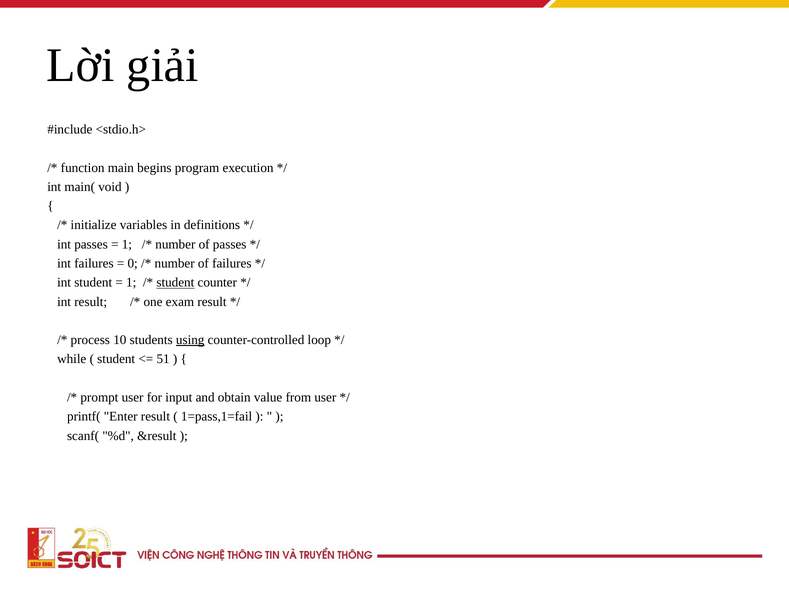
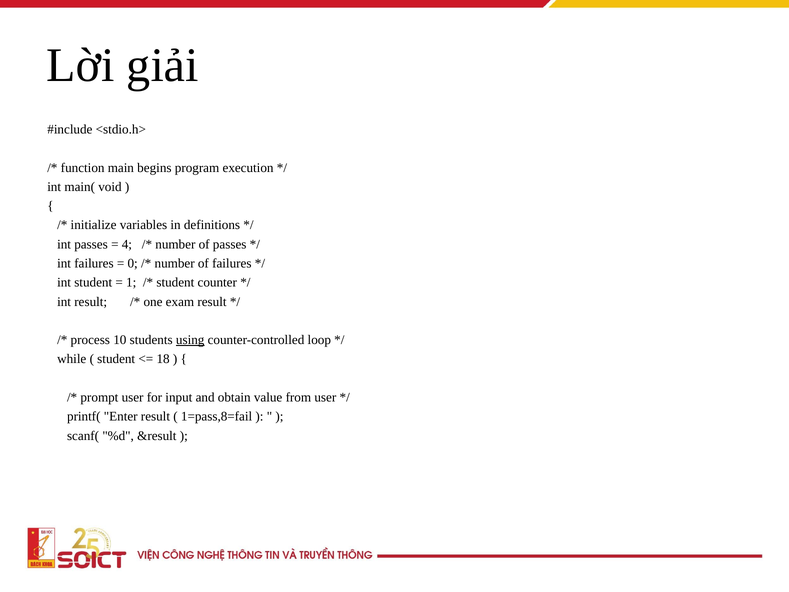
1: 1 -> 4 (127, 244)
student underline: present -> none (175, 282)
51: 51 -> 18 (163, 359)
1=pass,1=fail: 1=pass,1=fail -> 1=pass,8=fail (217, 416)
